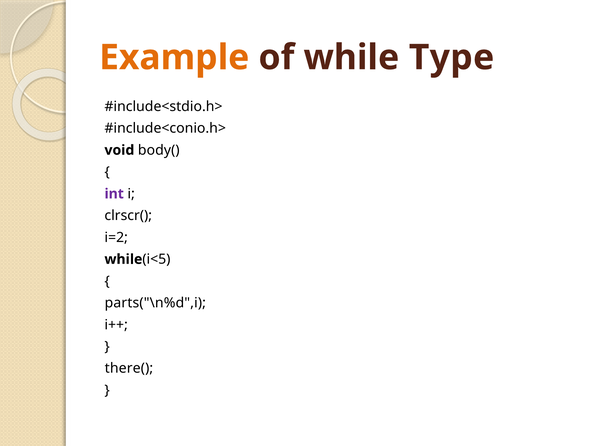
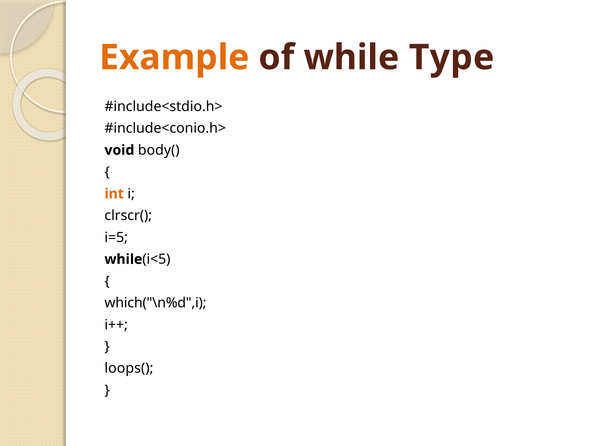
int colour: purple -> orange (114, 194)
i=2: i=2 -> i=5 (116, 237)
parts("\n%d",i: parts("\n%d",i -> which("\n%d",i (155, 303)
there(: there( -> loops( (129, 368)
